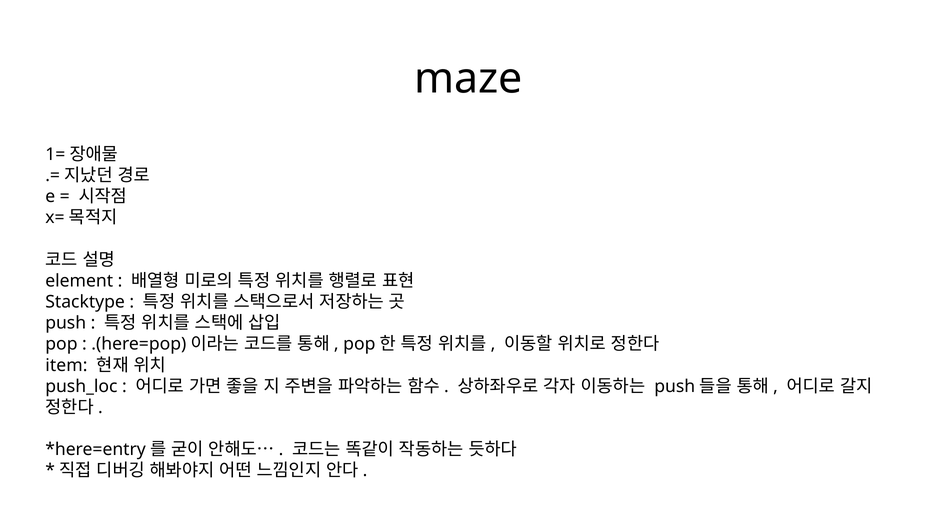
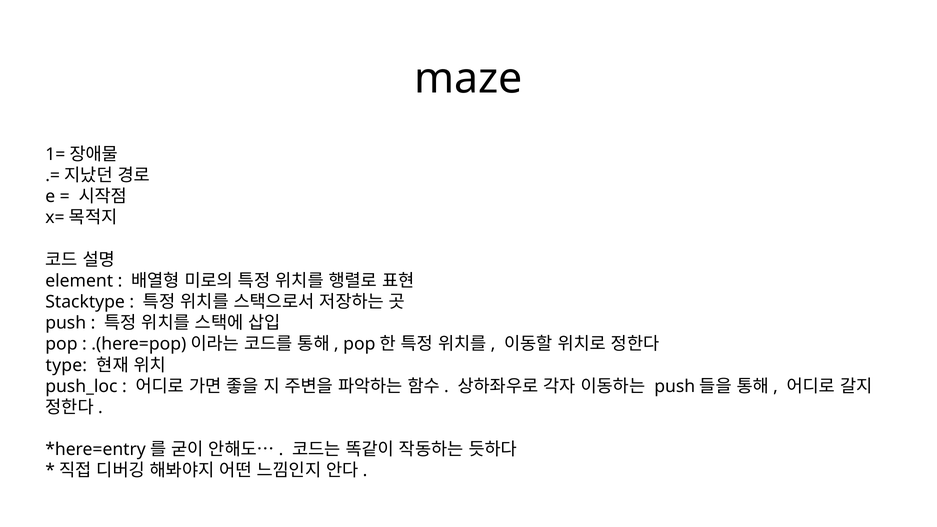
item: item -> type (66, 365)
